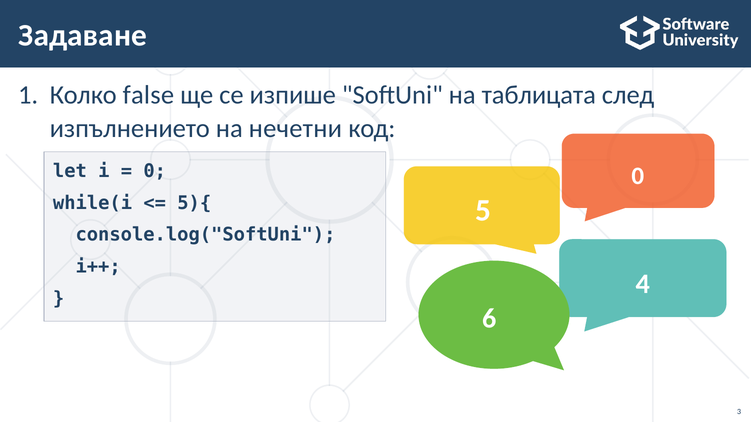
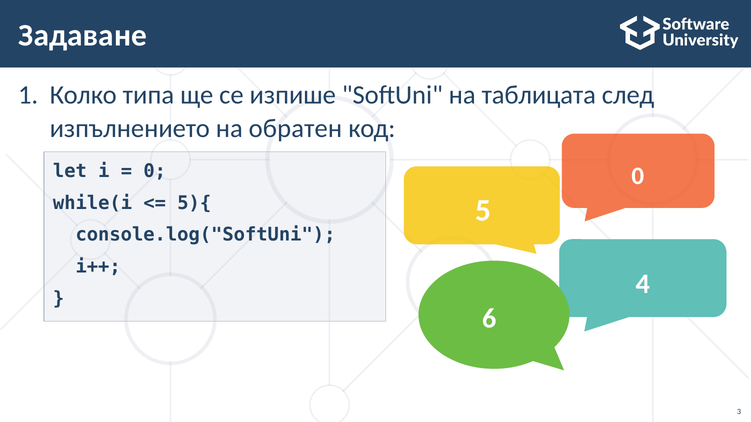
false: false -> типа (148, 95)
нечетни: нечетни -> обратен (295, 128)
